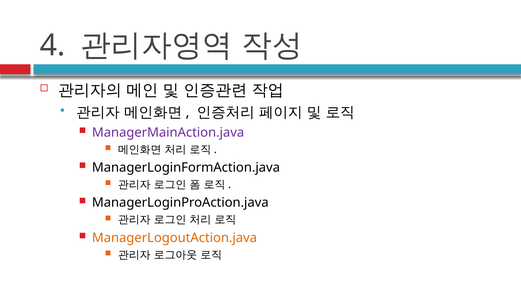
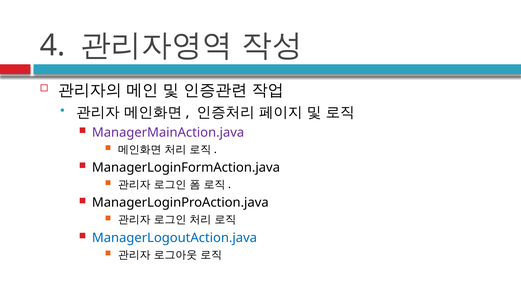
ManagerLogoutAction.java colour: orange -> blue (174, 238)
